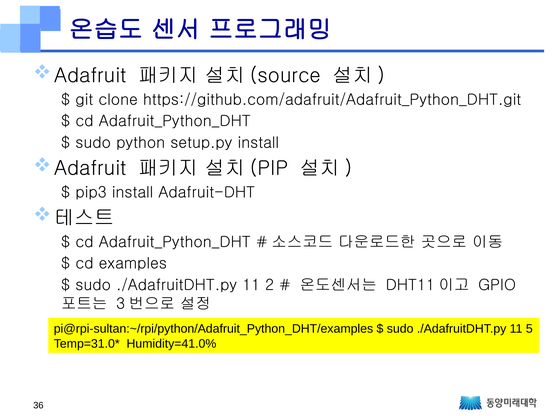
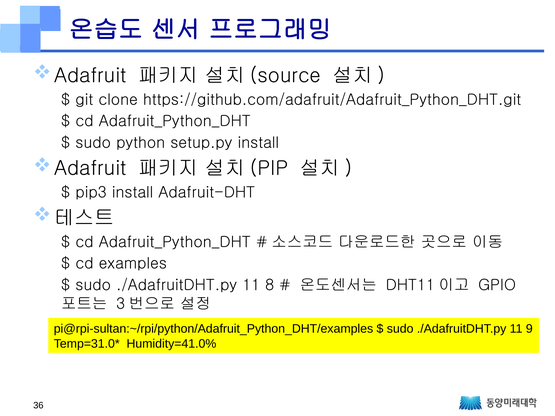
2: 2 -> 8 (270, 285)
5: 5 -> 9 (529, 329)
